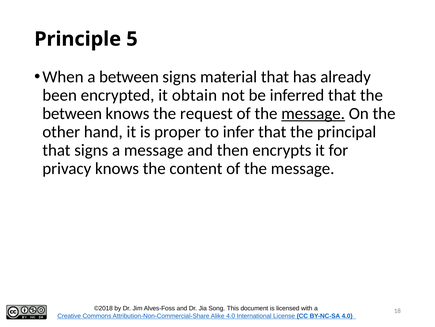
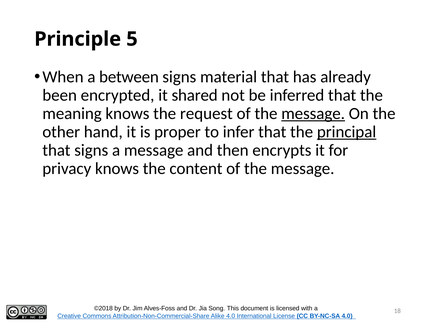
obtain: obtain -> shared (195, 95)
between: between -> meaning (72, 113)
principal underline: none -> present (347, 132)
